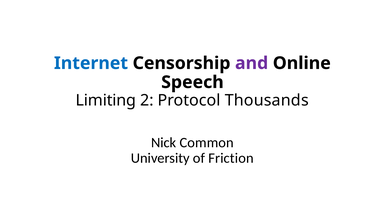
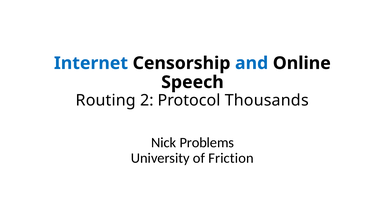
and colour: purple -> blue (252, 63)
Limiting: Limiting -> Routing (106, 101)
Common: Common -> Problems (207, 143)
